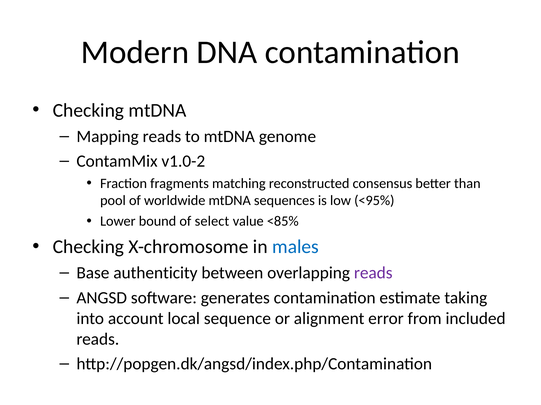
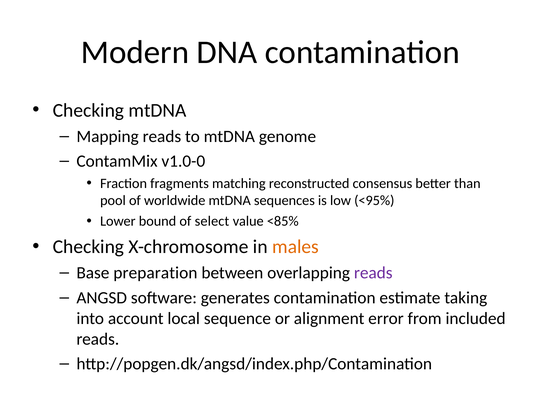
v1.0-2: v1.0-2 -> v1.0-0 (183, 162)
males colour: blue -> orange (295, 247)
authenticity: authenticity -> preparation (155, 273)
